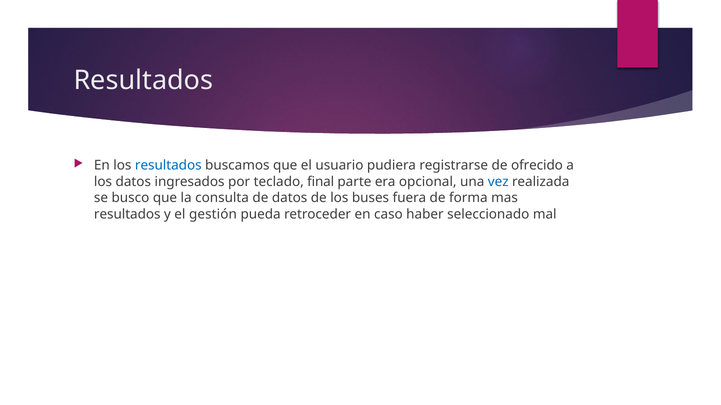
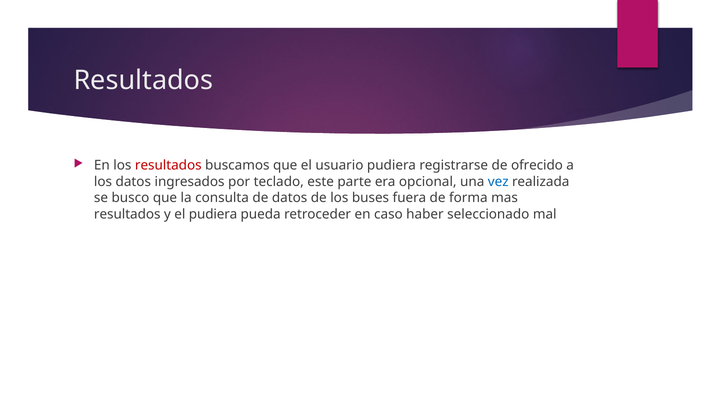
resultados colour: blue -> red (168, 166)
final: final -> este (321, 182)
el gestión: gestión -> pudiera (213, 214)
